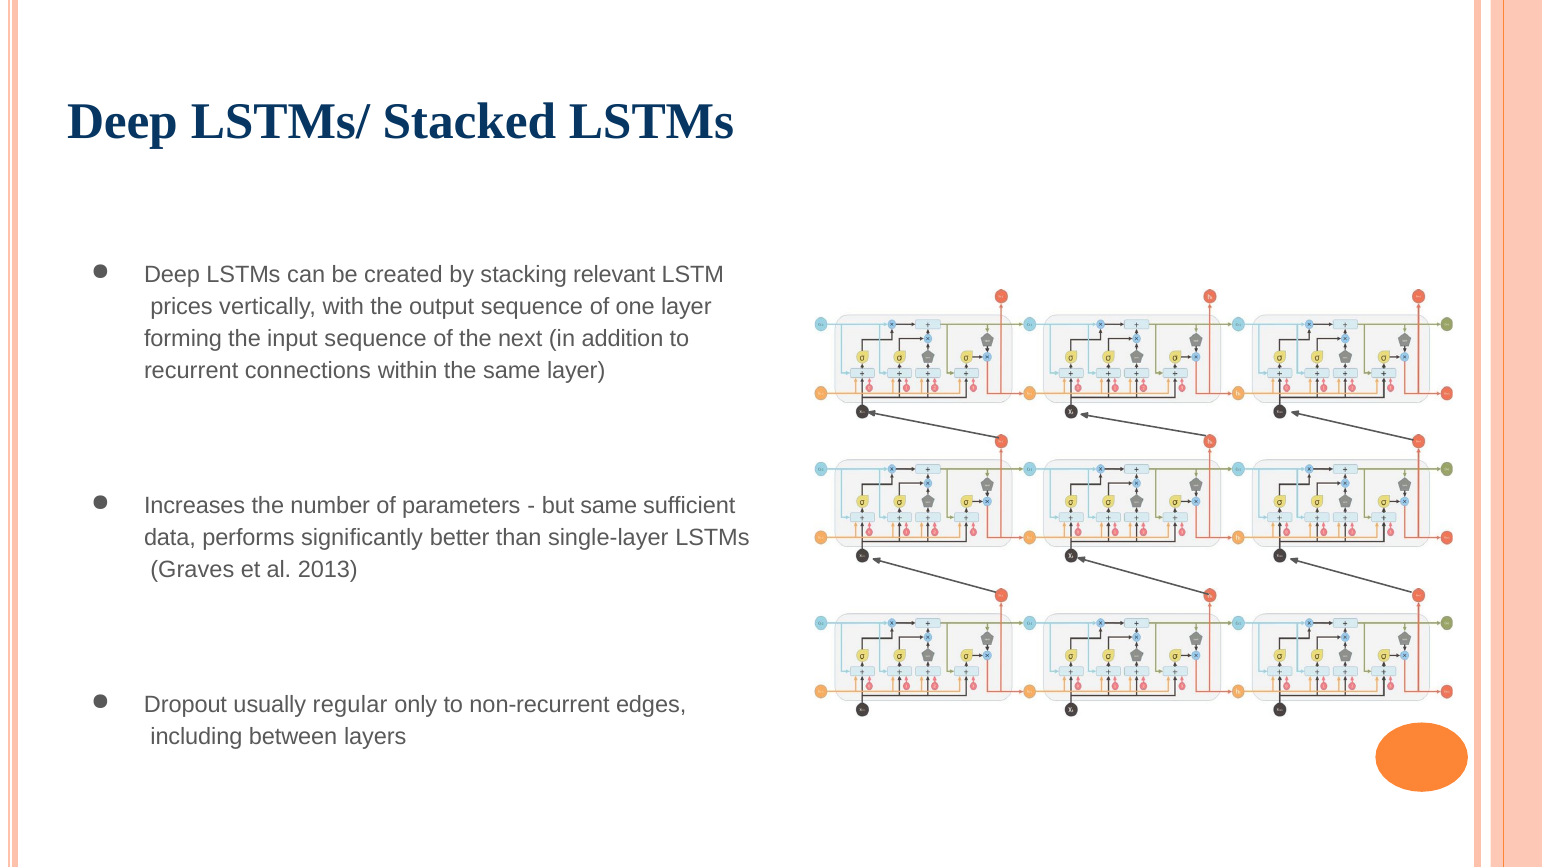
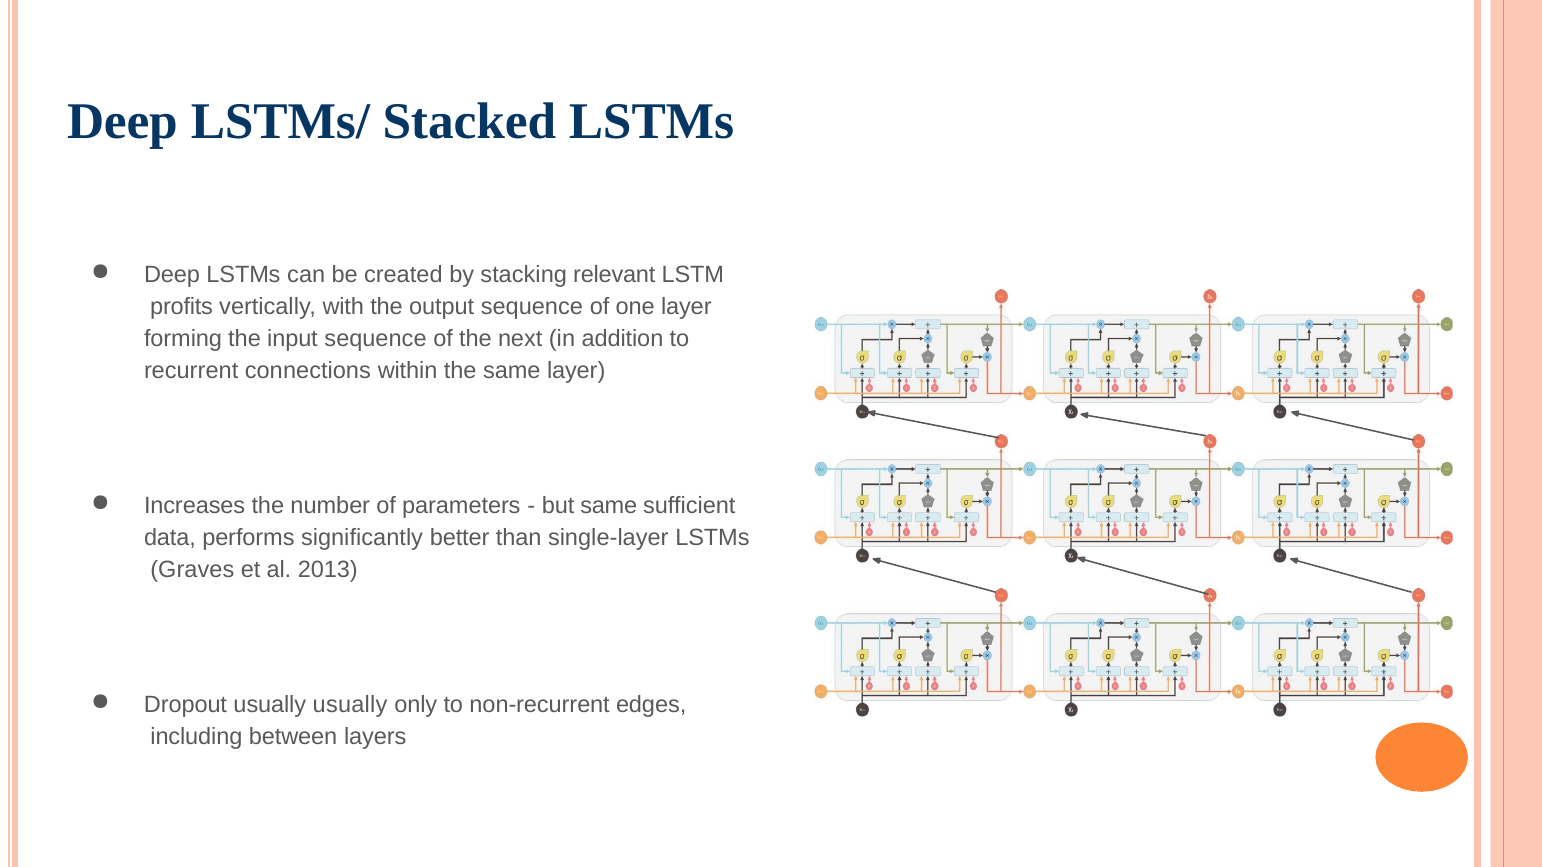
prices: prices -> profits (182, 307)
usually regular: regular -> usually (350, 705)
